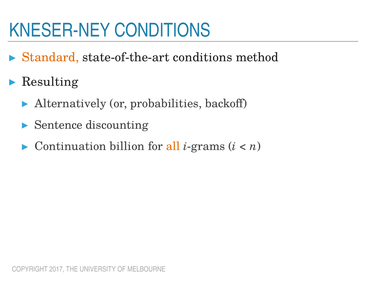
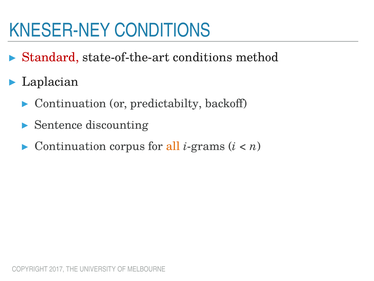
Standard colour: orange -> red (50, 57)
Resulting: Resulting -> Laplacian (50, 82)
Alternatively: Alternatively -> Continuation (71, 103)
probabilities: probabilities -> predictabilty (166, 103)
billion: billion -> corpus (127, 146)
